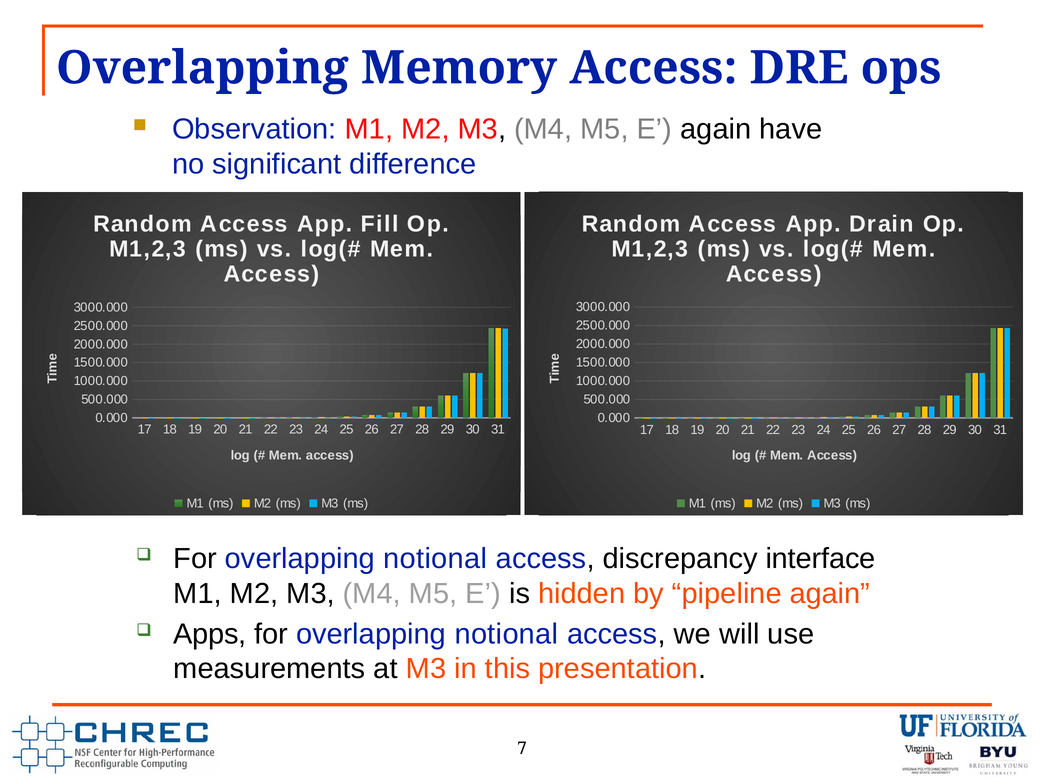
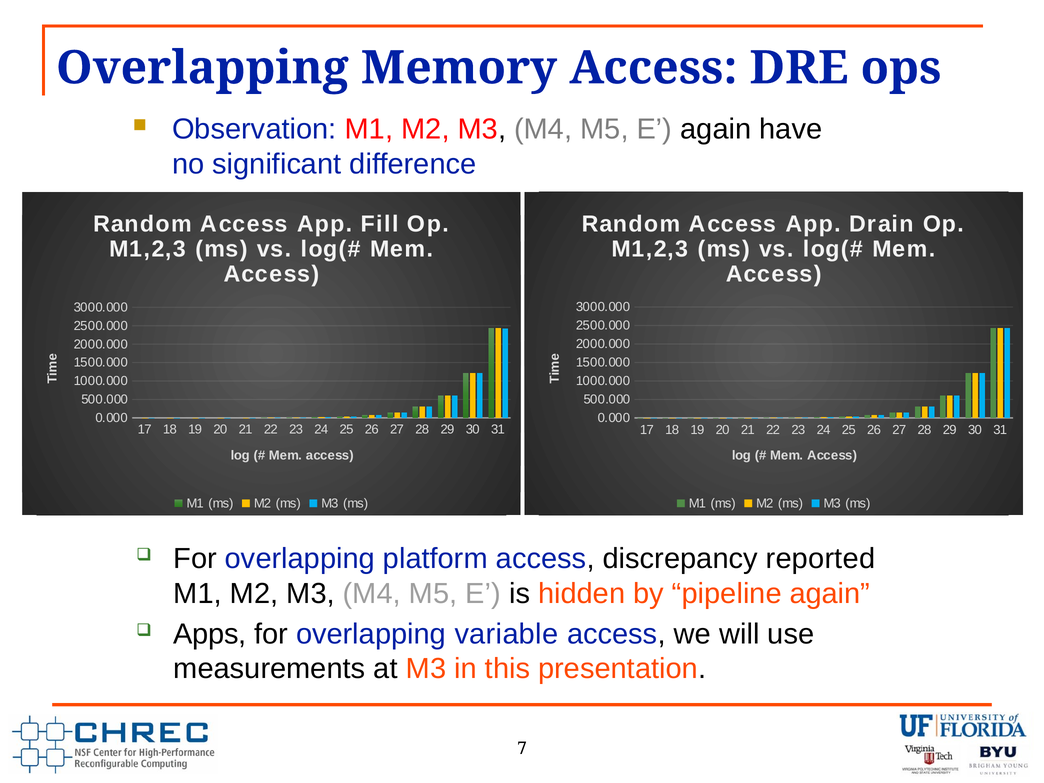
notional: notional -> platform (435, 559)
interface: interface -> reported (820, 559)
notional: notional -> variable (506, 634)
